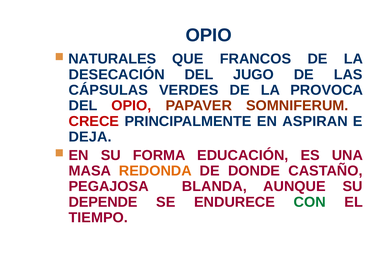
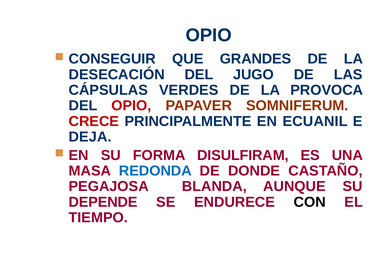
NATURALES: NATURALES -> CONSEGUIR (112, 59)
FRANCOS: FRANCOS -> GRANDES (256, 59)
ASPIRAN: ASPIRAN -> ECUANIL (315, 121)
EDUCACIÓN: EDUCACIÓN -> DISULFIRAM (243, 155)
REDONDA colour: orange -> blue (155, 171)
CON colour: green -> black (310, 202)
